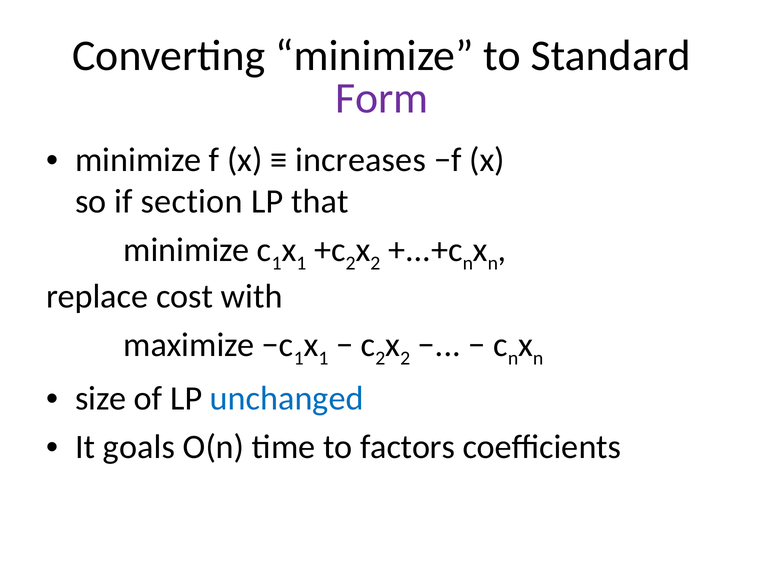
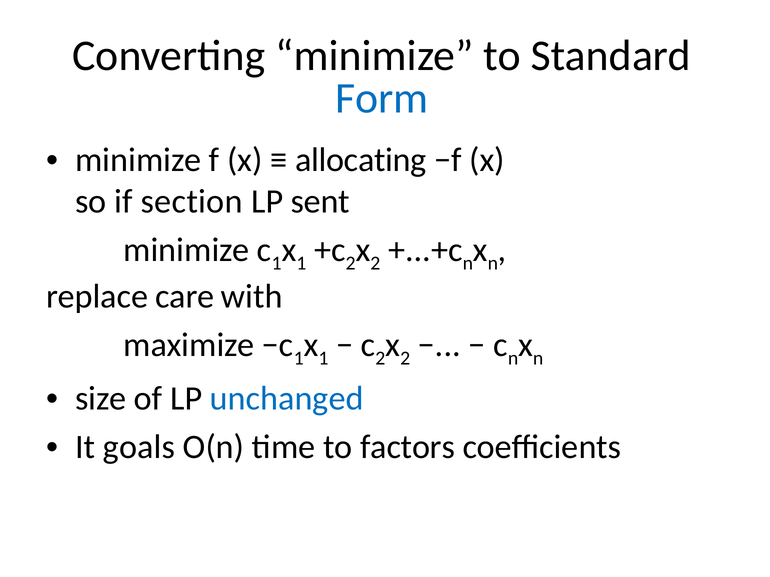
Form colour: purple -> blue (382, 99)
increases: increases -> allocating (361, 160)
that: that -> sent (320, 202)
cost: cost -> care (185, 297)
